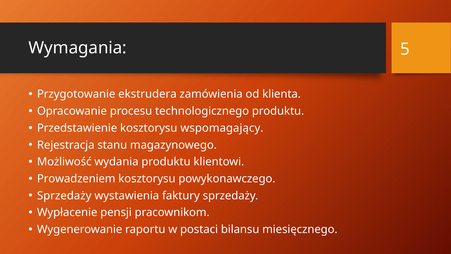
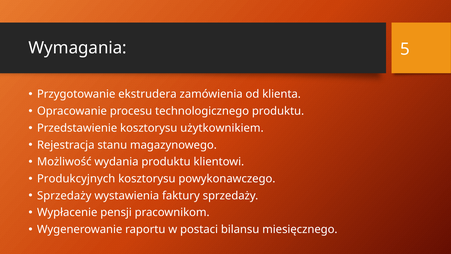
wspomagający: wspomagający -> użytkownikiem (222, 128)
Prowadzeniem: Prowadzeniem -> Produkcyjnych (76, 179)
